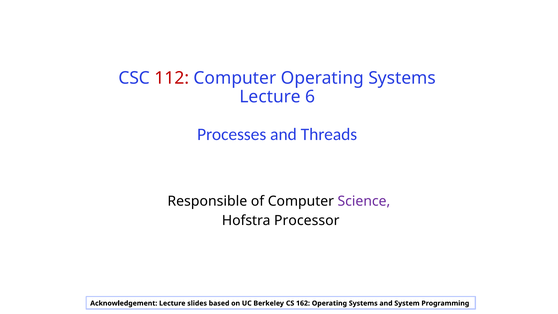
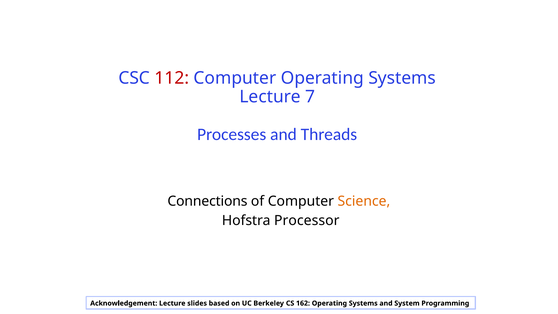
6: 6 -> 7 (310, 97)
Responsible: Responsible -> Connections (207, 201)
Science colour: purple -> orange (364, 201)
